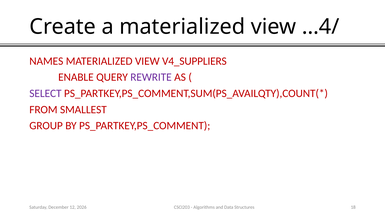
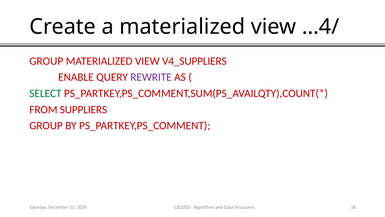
NAMES: NAMES -> GROUP (46, 61)
SELECT colour: purple -> green (45, 93)
SMALLEST: SMALLEST -> SUPPLIERS (83, 109)
